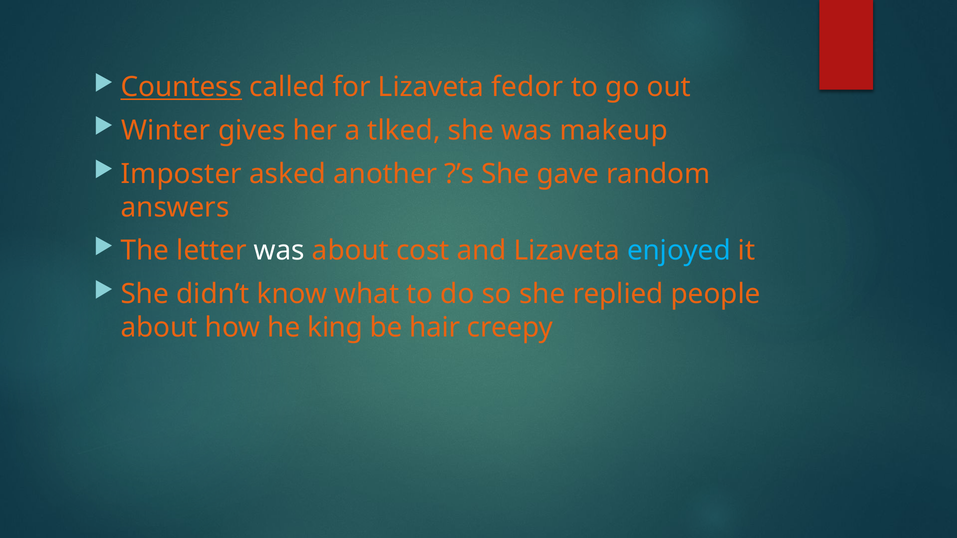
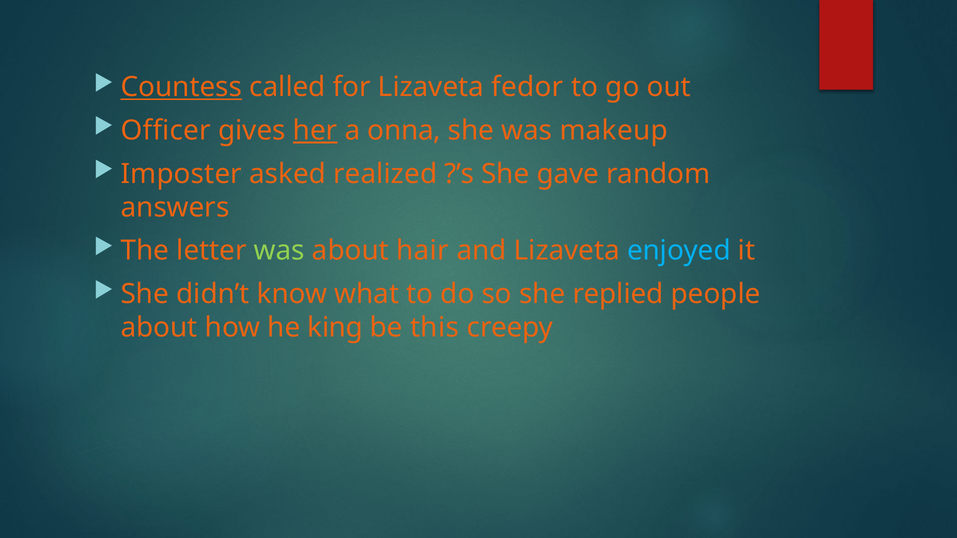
Winter: Winter -> Officer (166, 131)
her underline: none -> present (315, 131)
tlked: tlked -> onna (404, 131)
another: another -> realized (385, 174)
was colour: white -> light green (279, 251)
cost: cost -> hair (423, 251)
hair: hair -> this (435, 328)
